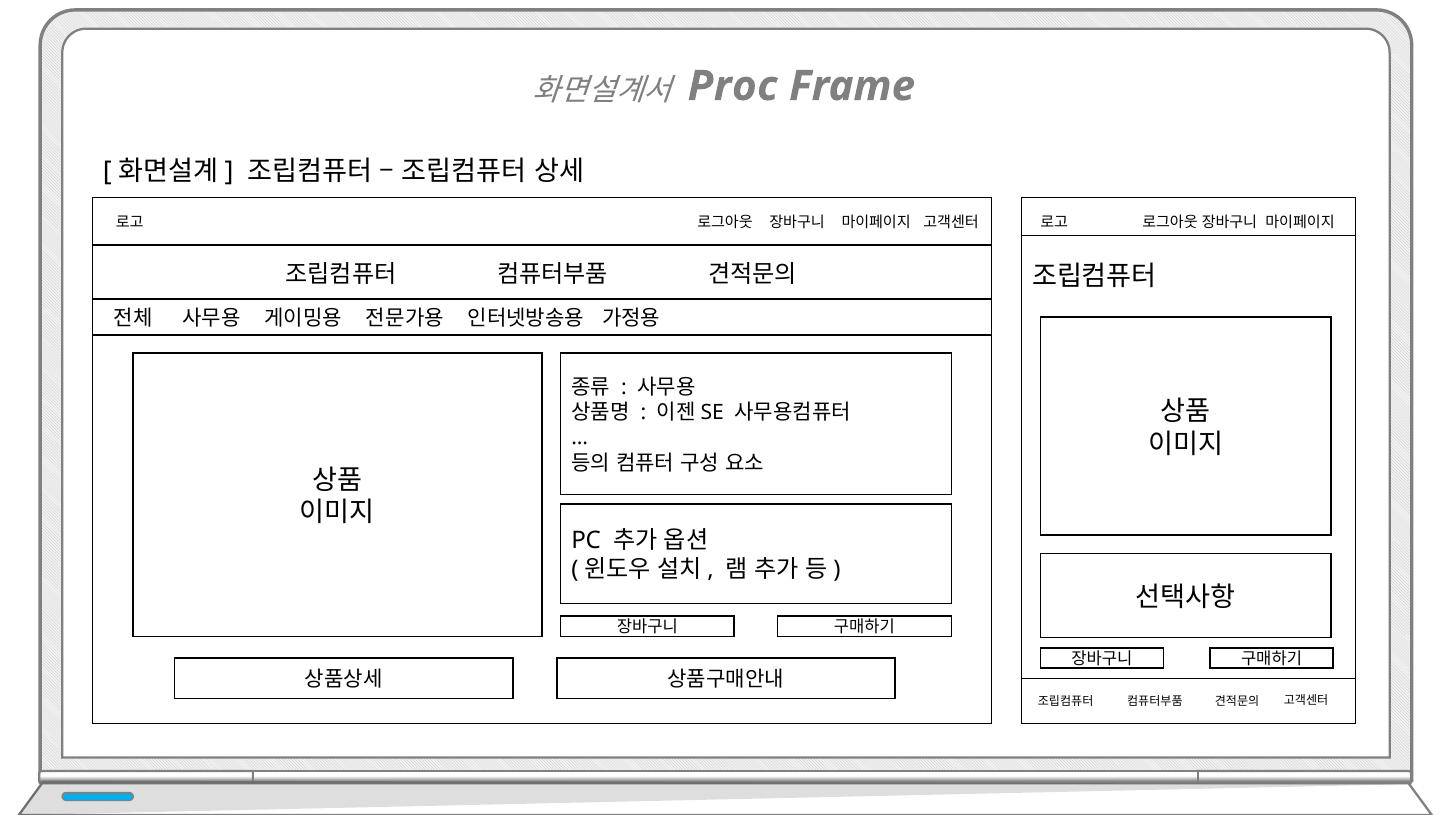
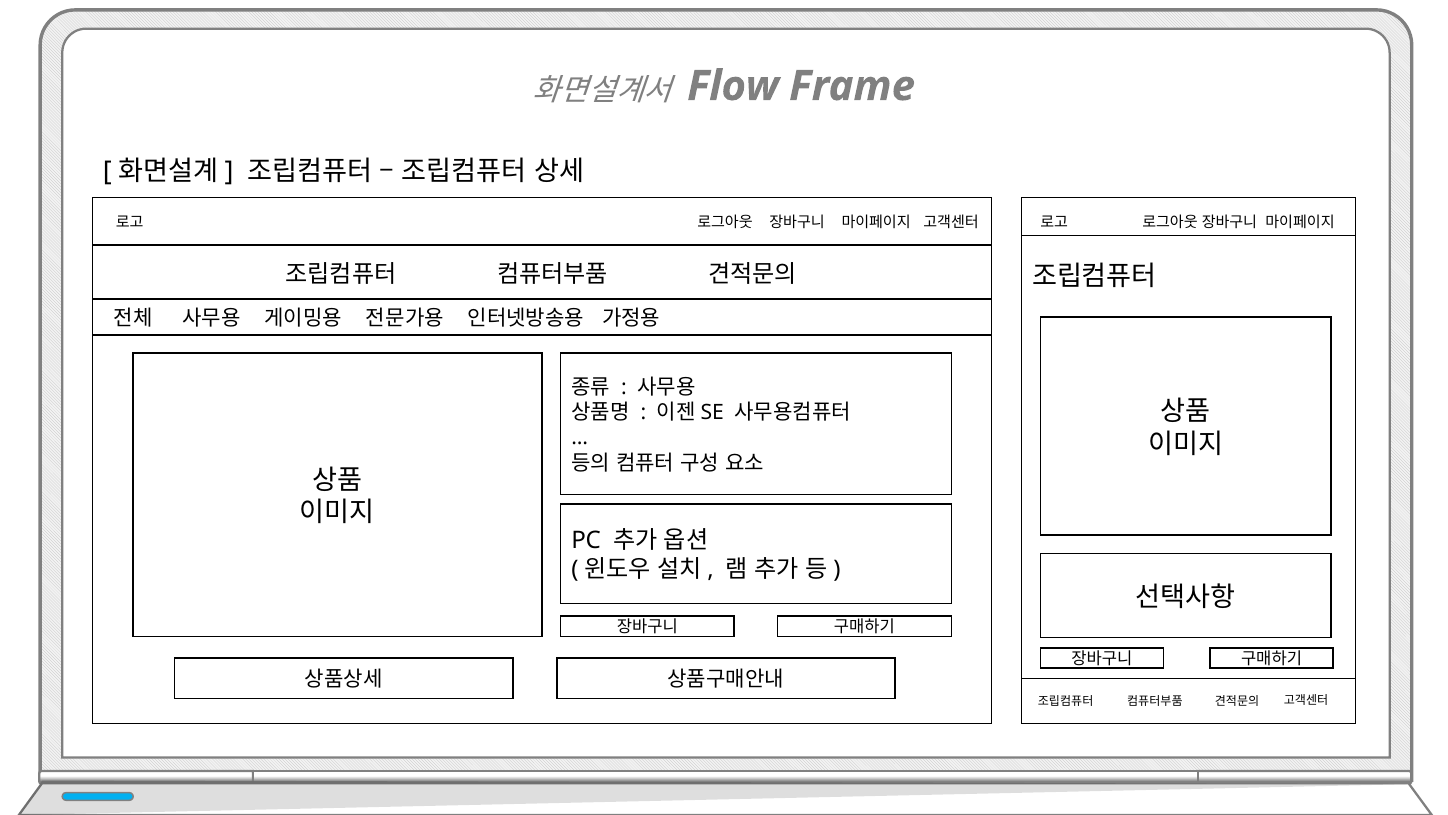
Proc: Proc -> Flow (733, 86)
